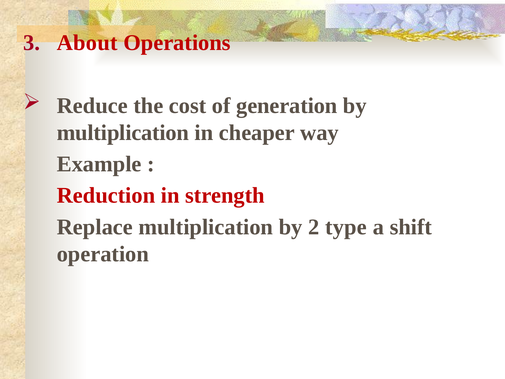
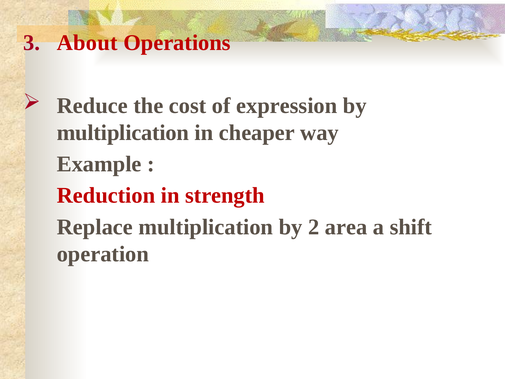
generation: generation -> expression (287, 106)
type: type -> area (346, 227)
